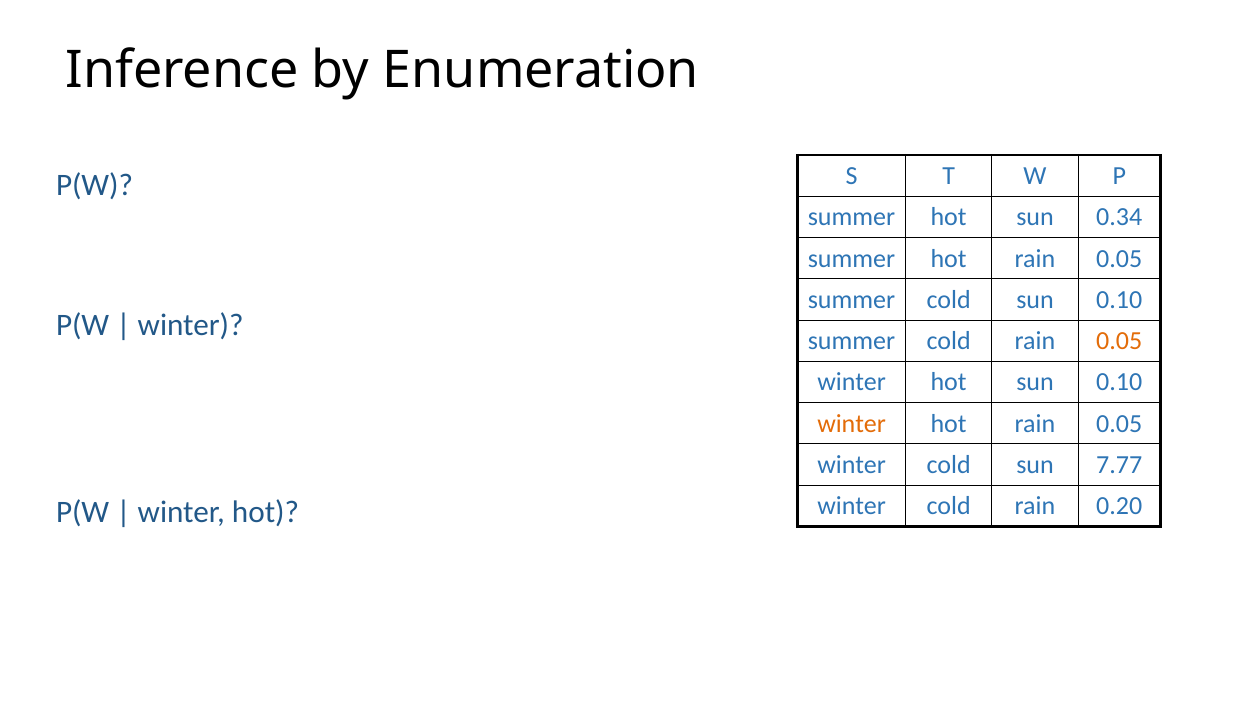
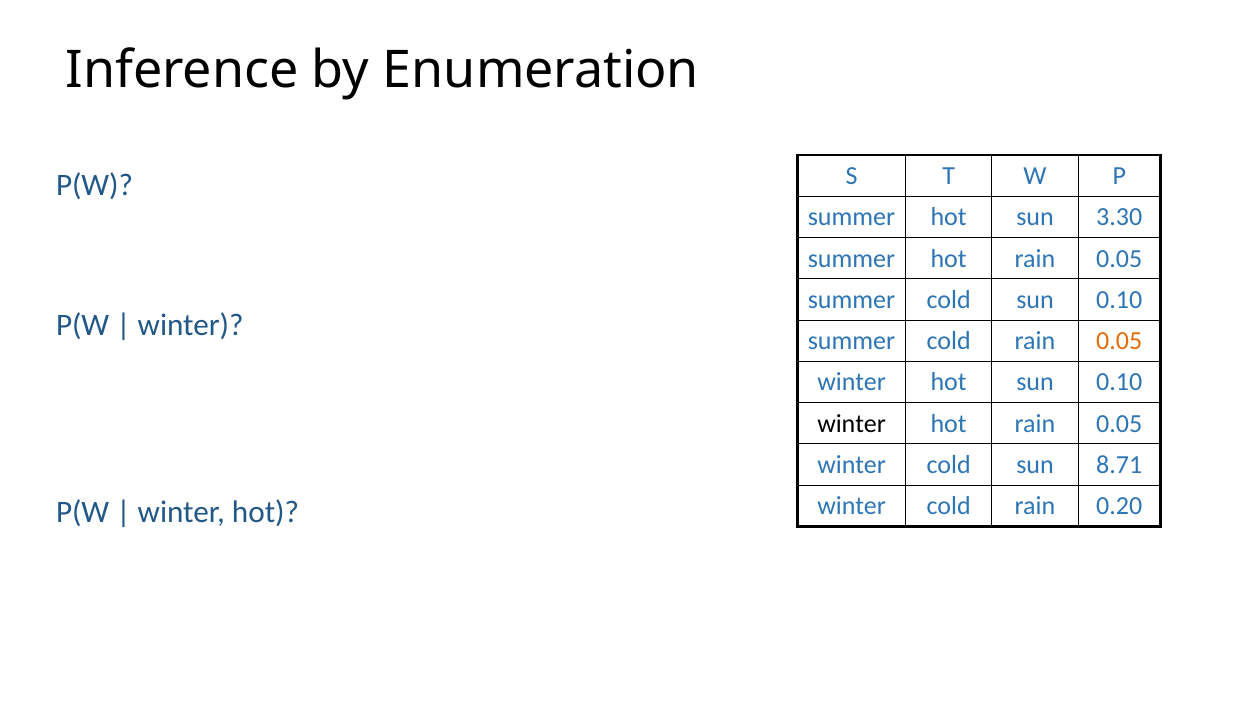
0.34: 0.34 -> 3.30 (1119, 217)
winter colour: orange -> black (852, 423)
7.77: 7.77 -> 8.71 (1119, 465)
